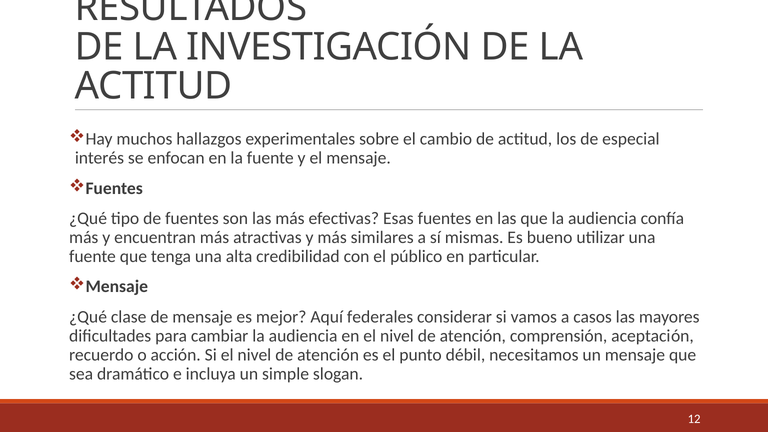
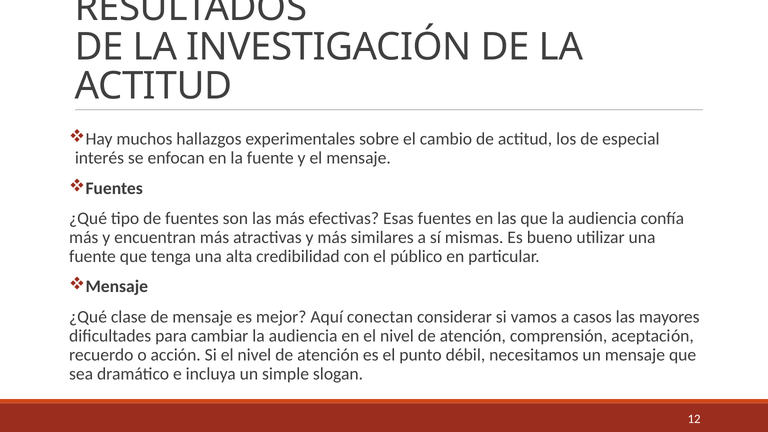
federales: federales -> conectan (380, 317)
